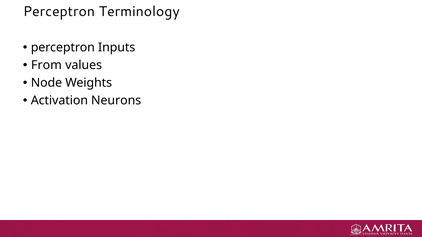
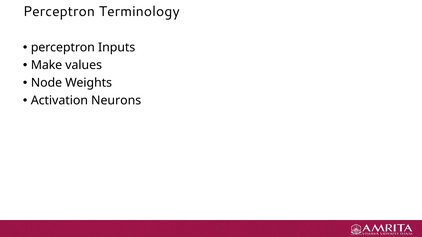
From: From -> Make (47, 65)
